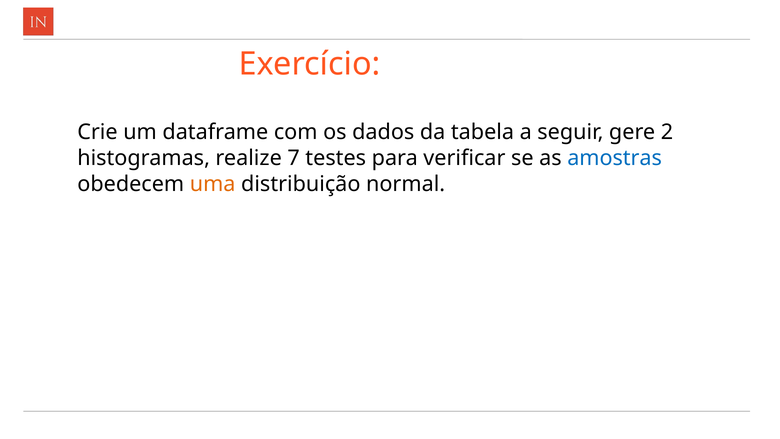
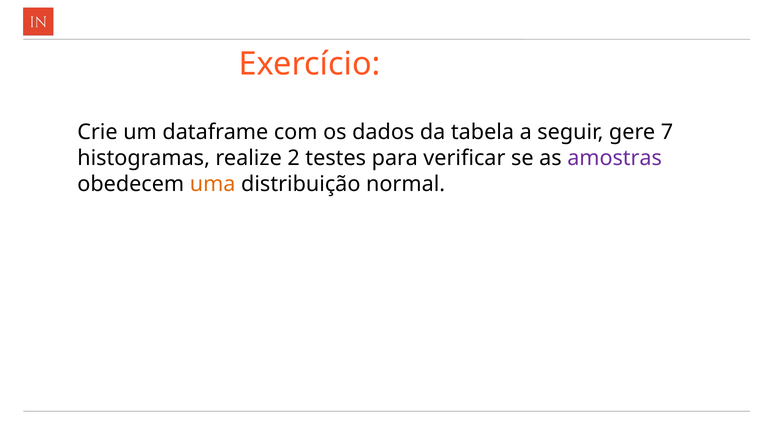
2: 2 -> 7 (667, 132)
7: 7 -> 2 (294, 158)
amostras colour: blue -> purple (615, 158)
